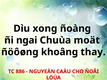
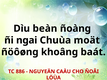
xong: xong -> beàn (45, 29)
thay: thay -> baát (93, 52)
